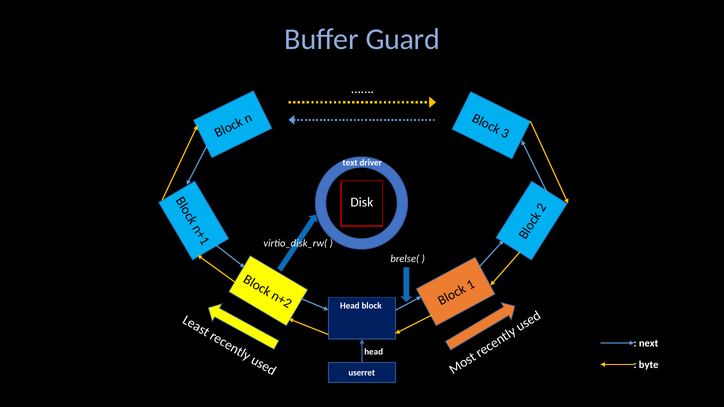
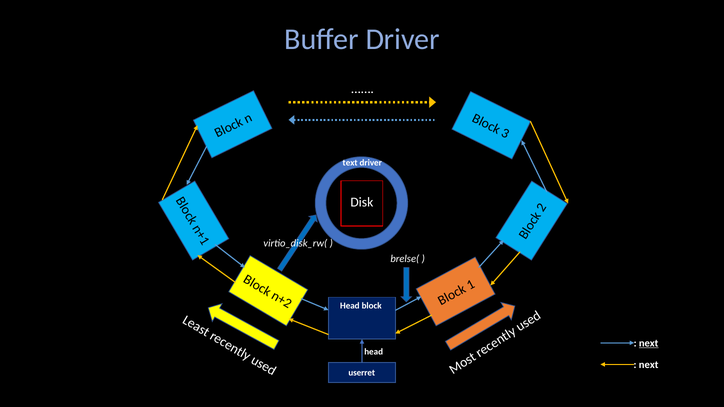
Buffer Guard: Guard -> Driver (403, 39)
next underline: none -> present (649, 344)
byte: byte -> next (649, 365)
